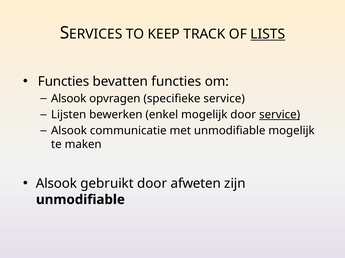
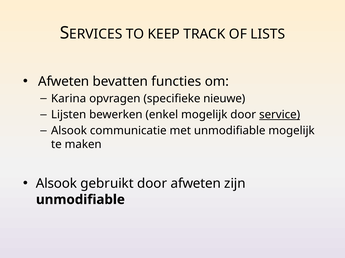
LISTS underline: present -> none (268, 34)
Functies: Functies -> Afweten (64, 82)
Alsook: Alsook -> Karina (69, 99)
specifieke service: service -> nieuwe (224, 99)
